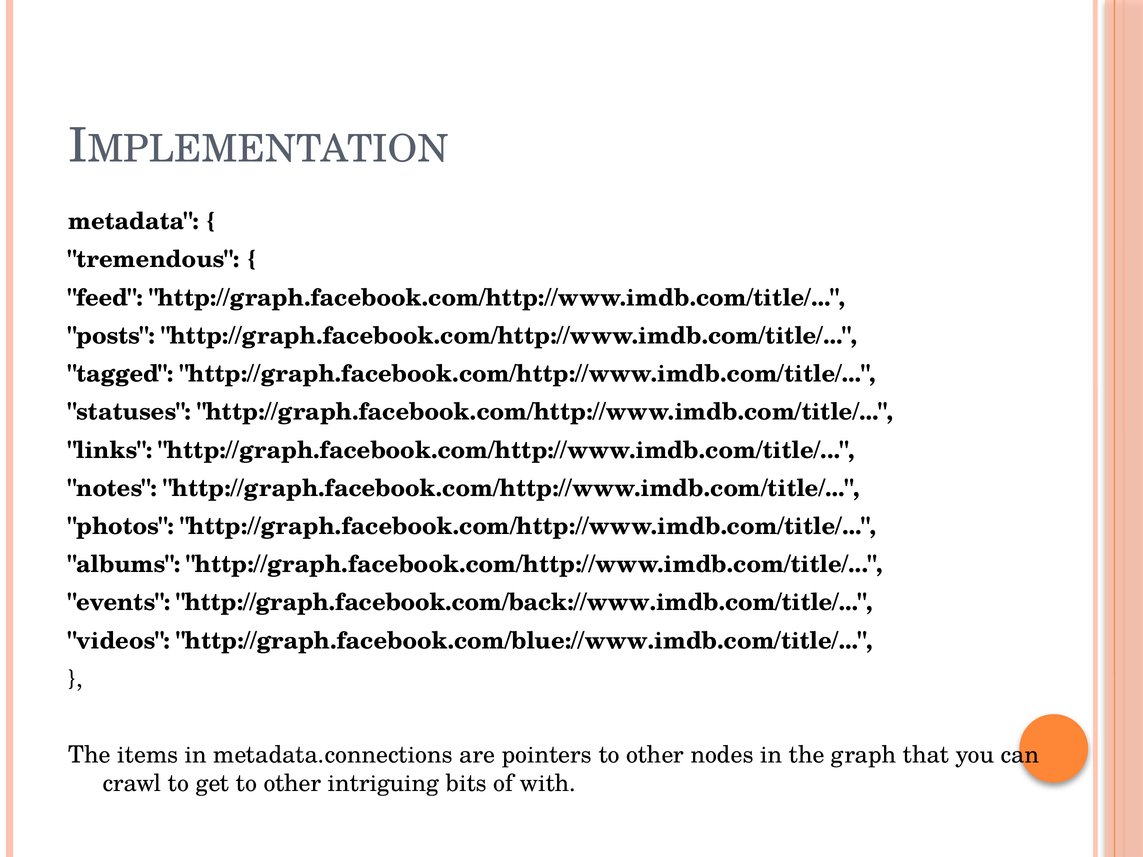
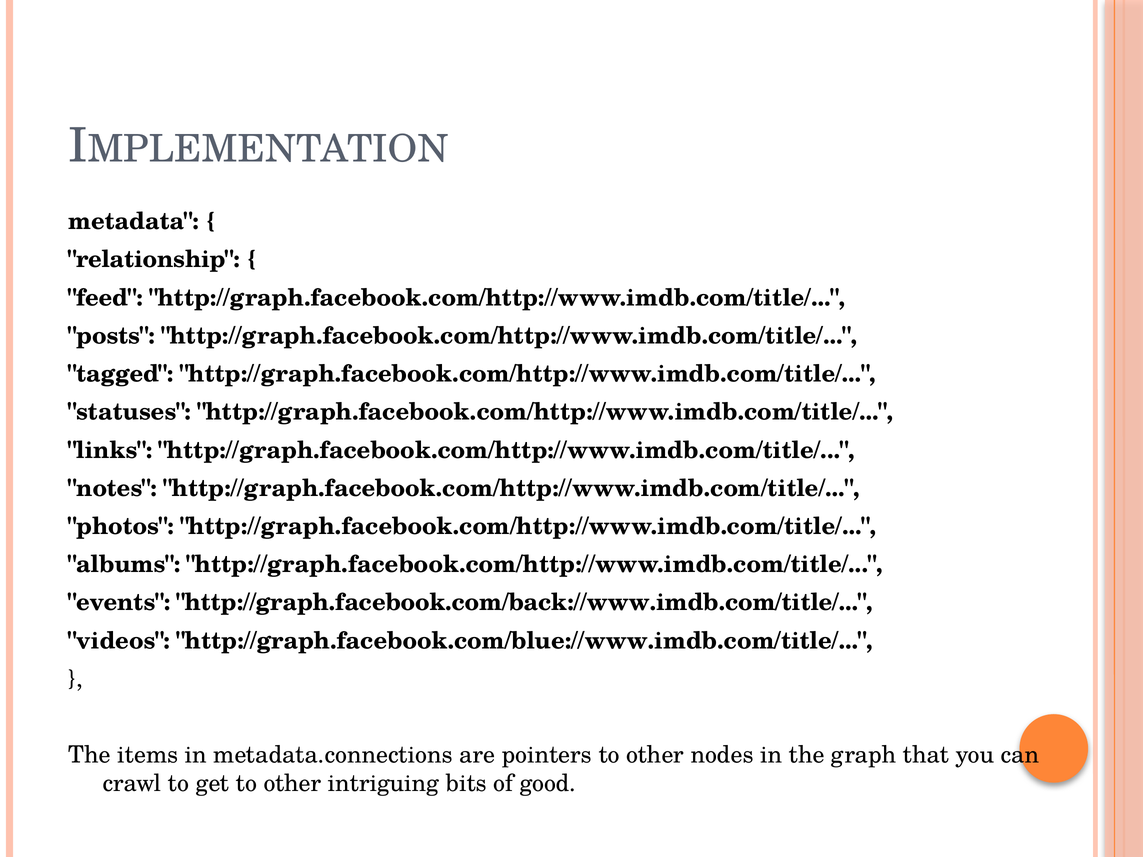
tremendous: tremendous -> relationship (154, 260)
with: with -> good (548, 784)
